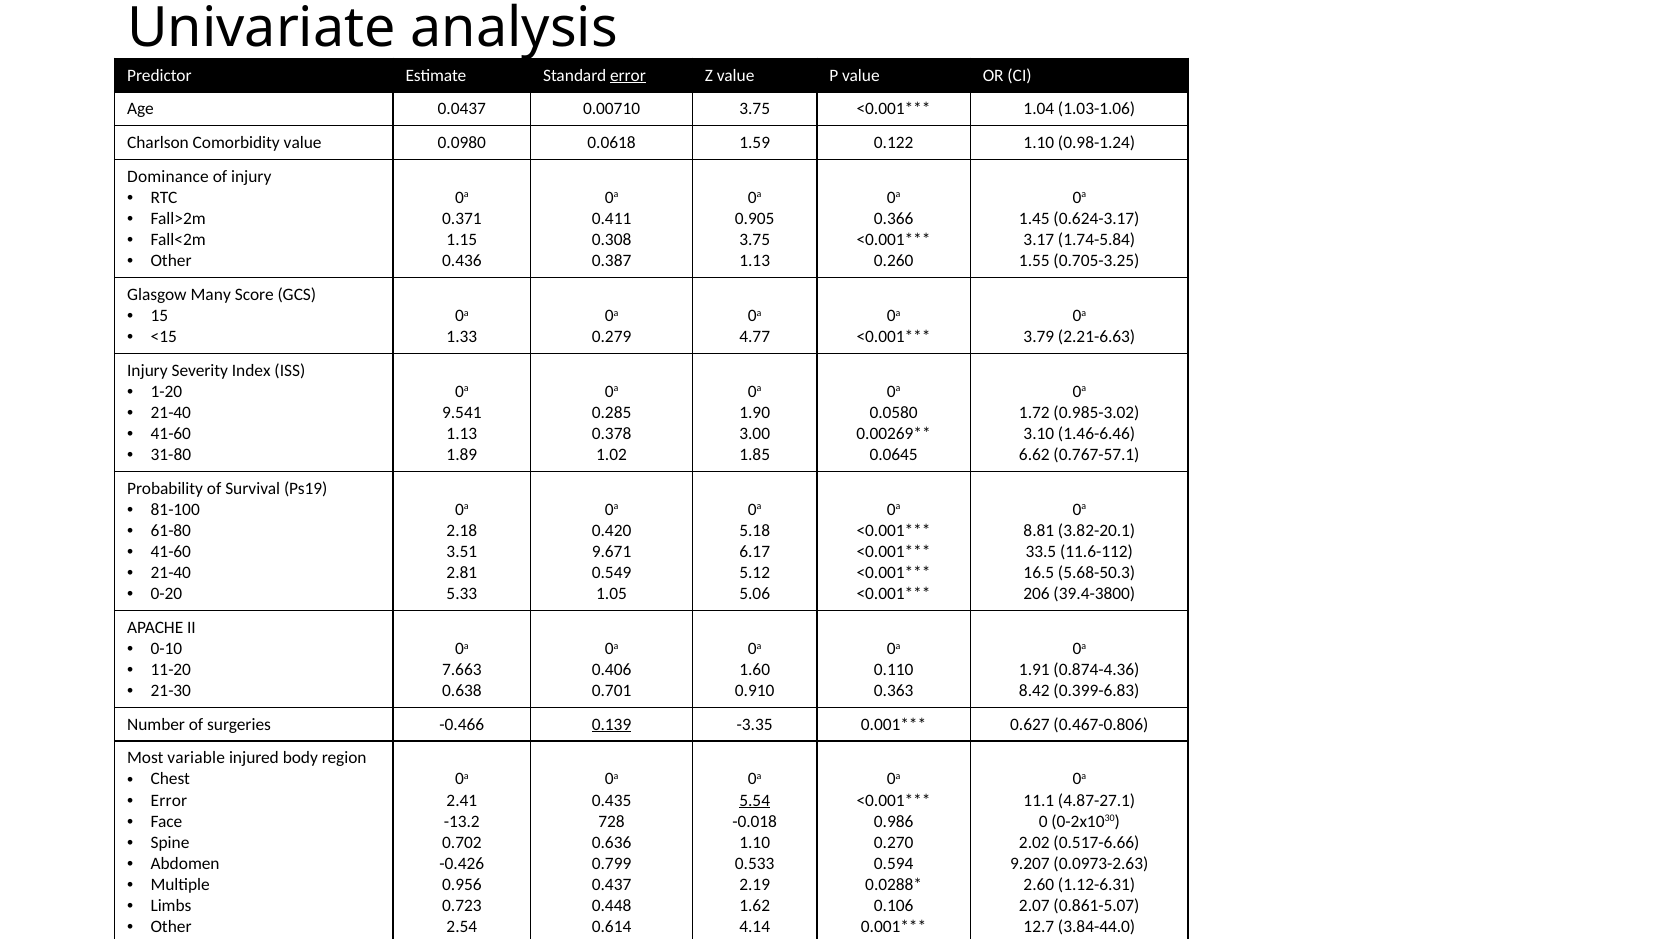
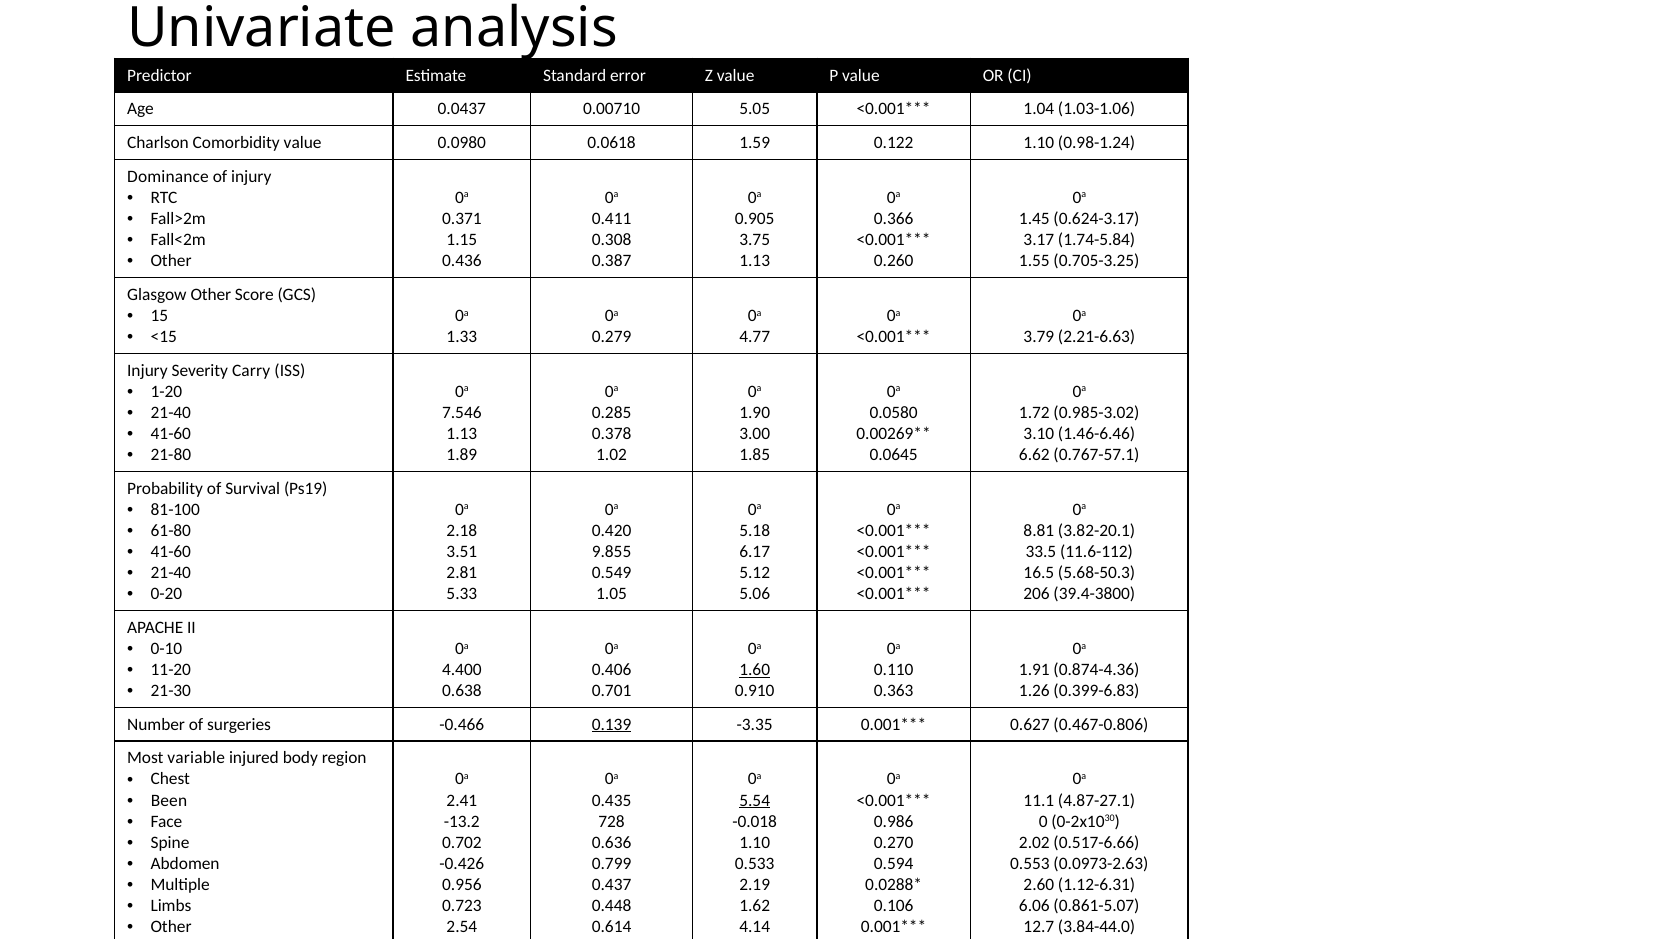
error underline: present -> none (628, 75)
0.00710 3.75: 3.75 -> 5.05 (755, 109)
Glasgow Many: Many -> Other (211, 294)
Index: Index -> Carry (251, 370)
9.541: 9.541 -> 7.546 (462, 412)
31-80: 31-80 -> 21-80 (171, 455)
9.671: 9.671 -> 9.855 (612, 552)
7.663: 7.663 -> 4.400 (462, 670)
1.60 underline: none -> present (755, 670)
8.42: 8.42 -> 1.26 (1034, 691)
Error: Error -> Been (169, 800)
9.207: 9.207 -> 0.553 (1030, 863)
2.07: 2.07 -> 6.06 (1034, 906)
